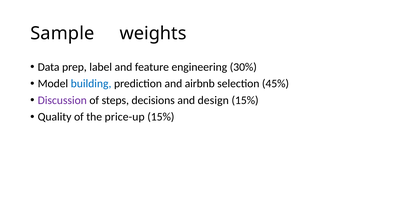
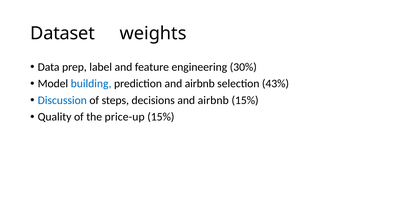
Sample: Sample -> Dataset (63, 33)
45%: 45% -> 43% (275, 84)
Discussion colour: purple -> blue (62, 100)
decisions and design: design -> airbnb (213, 100)
